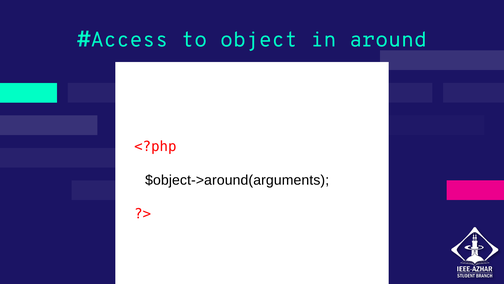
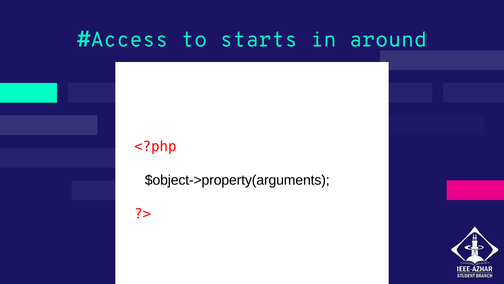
object: object -> starts (259, 39)
$object->around(arguments: $object->around(arguments -> $object->property(arguments (237, 180)
